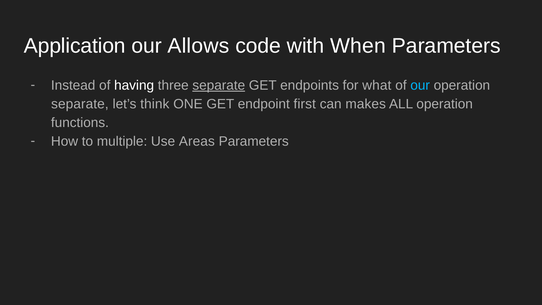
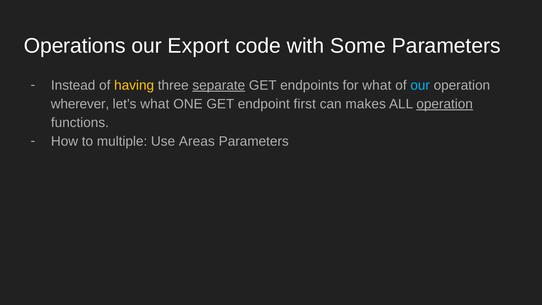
Application: Application -> Operations (75, 46)
Allows: Allows -> Export (198, 46)
When: When -> Some (358, 46)
having colour: white -> yellow (134, 85)
separate: separate -> wherever (80, 104)
let’s think: think -> what (155, 104)
operation underline: none -> present (445, 104)
